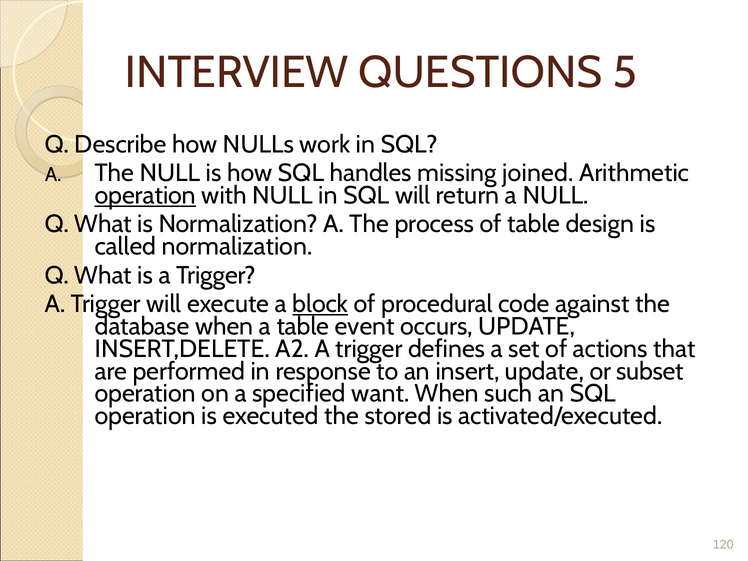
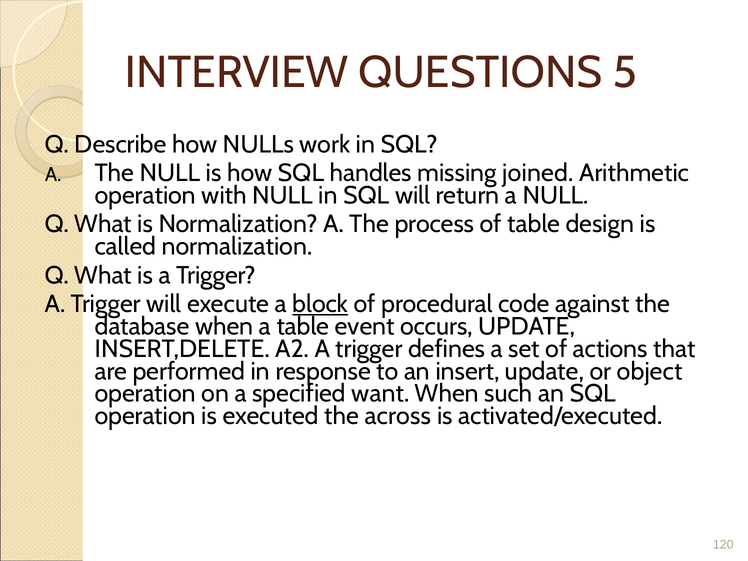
operation underline: present -> none (145, 195)
subset: subset -> object (650, 371)
stored: stored -> across (398, 416)
